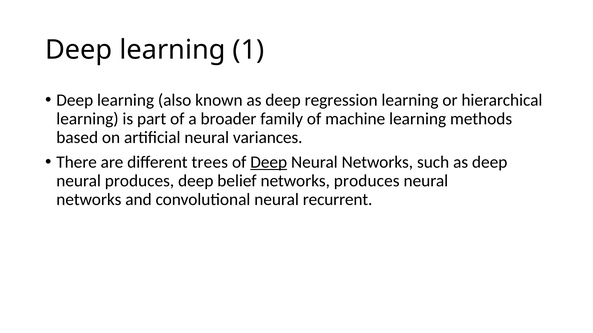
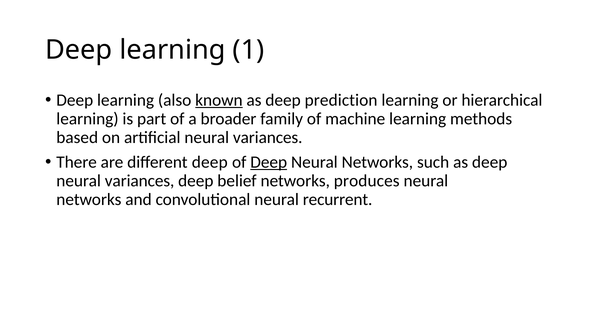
known underline: none -> present (219, 100)
regression: regression -> prediction (341, 100)
different trees: trees -> deep (210, 162)
produces: produces -> variances (140, 181)
